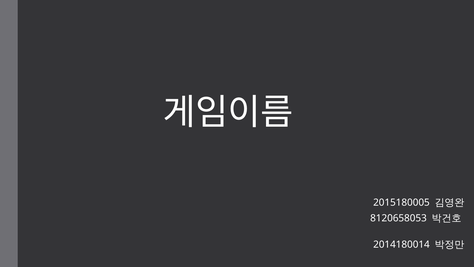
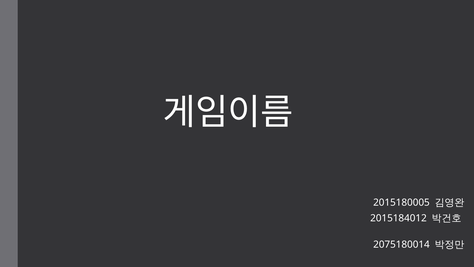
8120658053: 8120658053 -> 2015184012 (398, 218)
2014180014: 2014180014 -> 2075180014 (401, 244)
